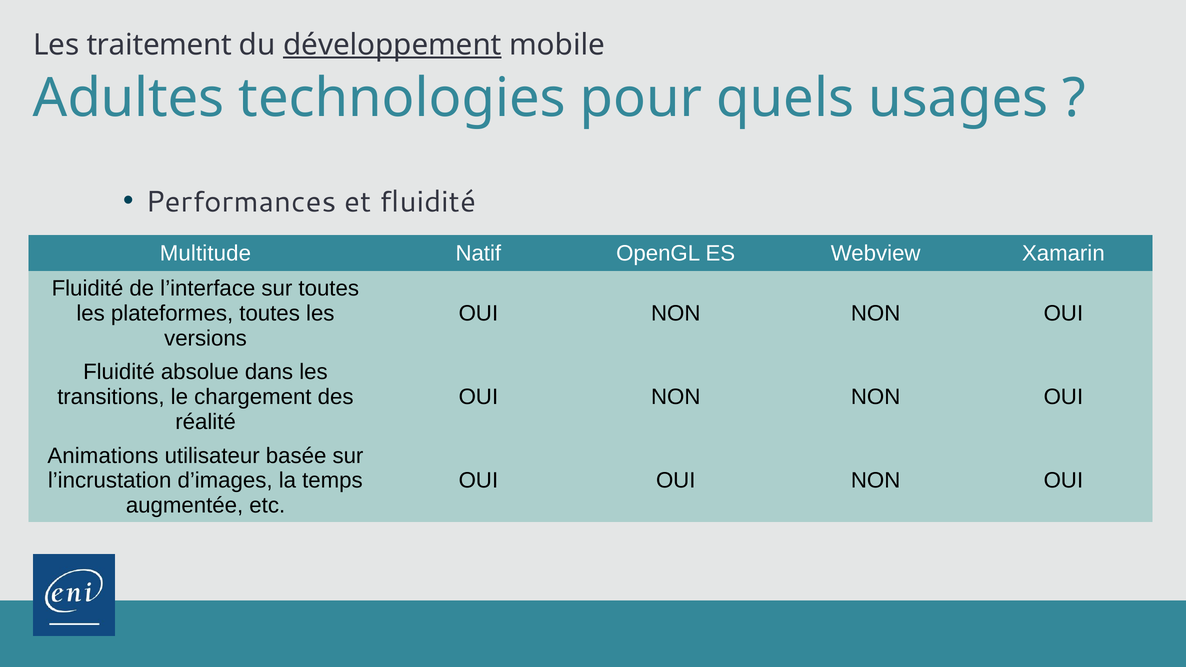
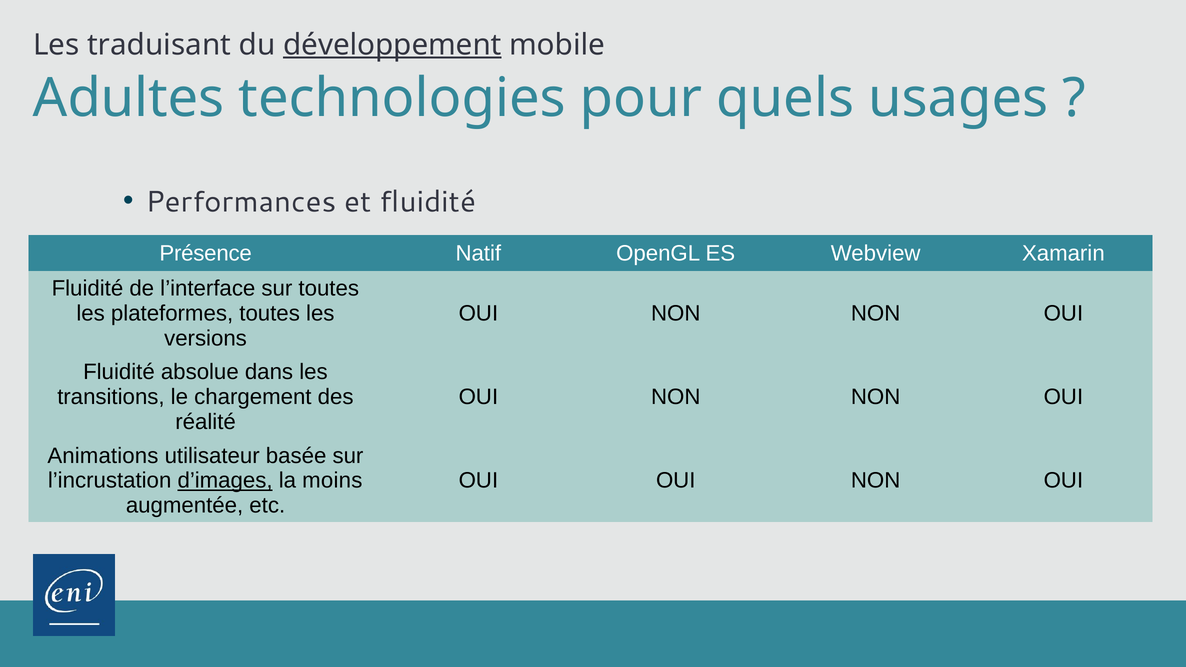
traitement: traitement -> traduisant (159, 45)
Multitude: Multitude -> Présence (206, 254)
d’images underline: none -> present (225, 481)
temps: temps -> moins (332, 481)
